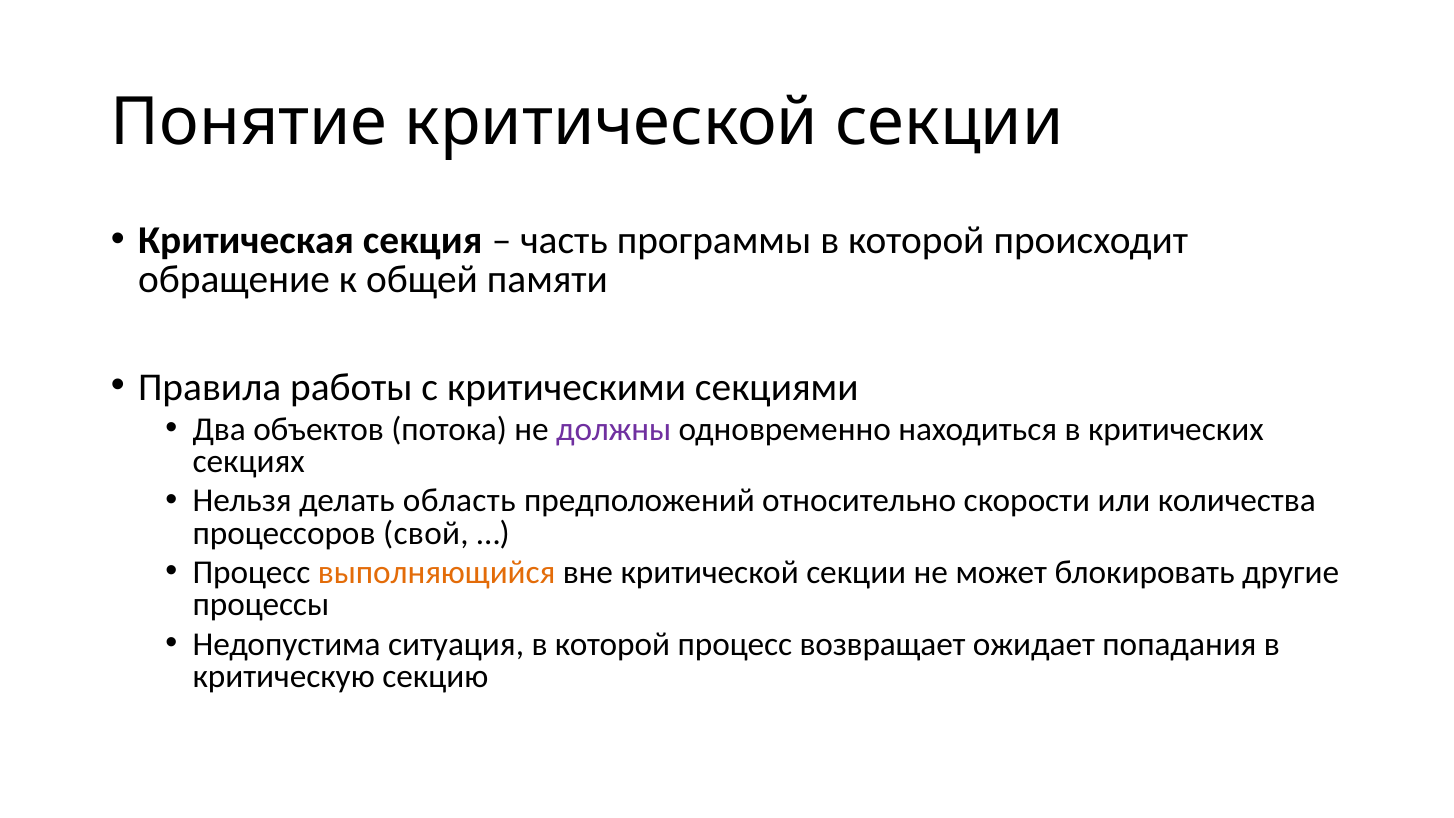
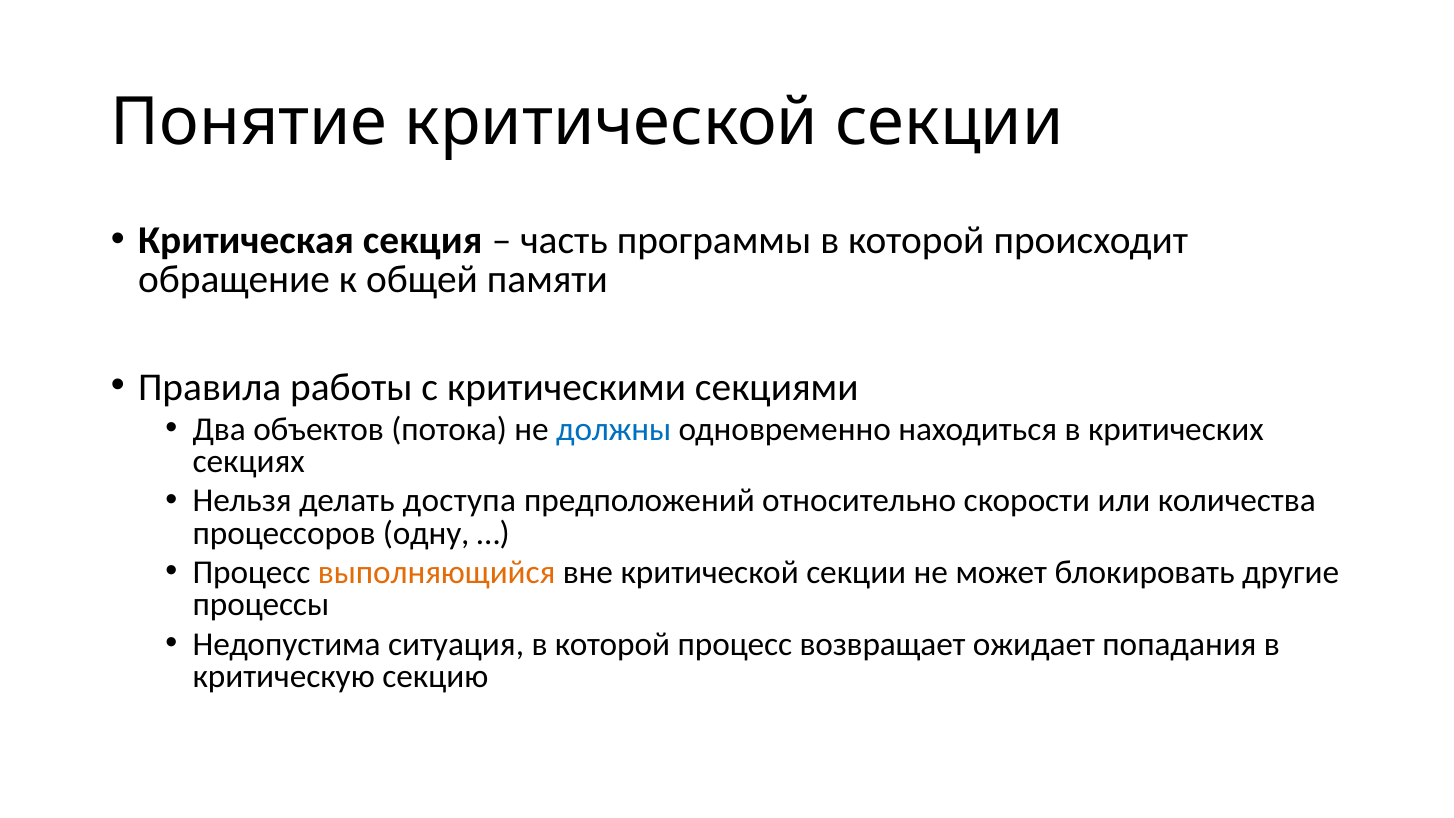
должны colour: purple -> blue (614, 429)
область: область -> доступа (459, 501)
свой: свой -> одну (426, 533)
